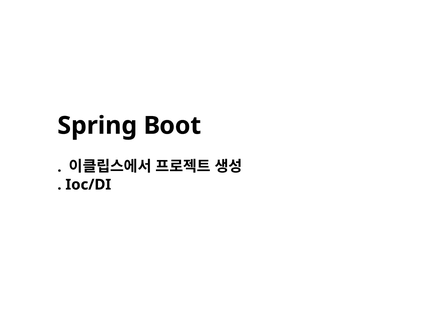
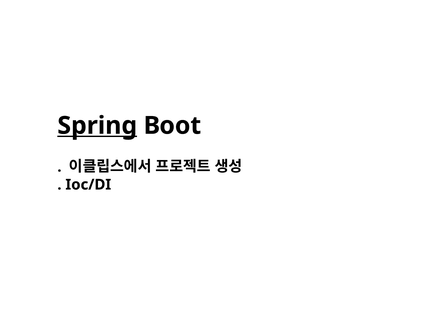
Spring underline: none -> present (97, 126)
